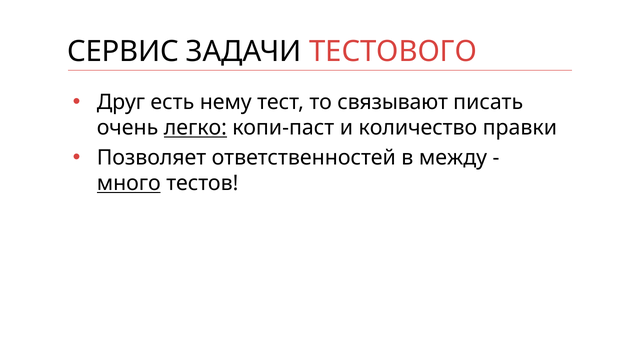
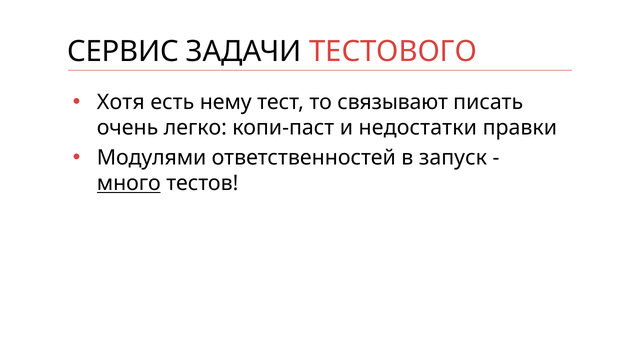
Друг: Друг -> Хотя (121, 102)
легко underline: present -> none (195, 128)
количество: количество -> недостатки (418, 128)
Позволяет: Позволяет -> Модулями (152, 158)
между: между -> запуск (453, 158)
